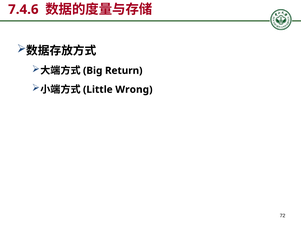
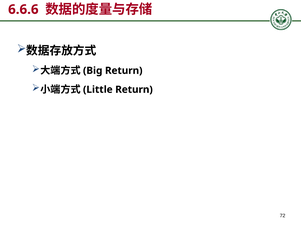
7.4.6: 7.4.6 -> 6.6.6 (23, 9)
Wrong: Wrong -> Return (134, 90)
